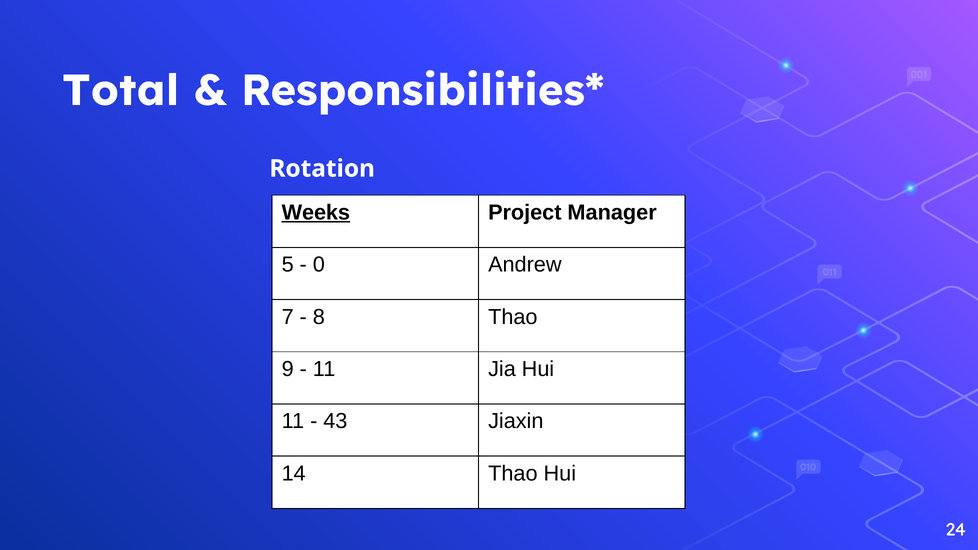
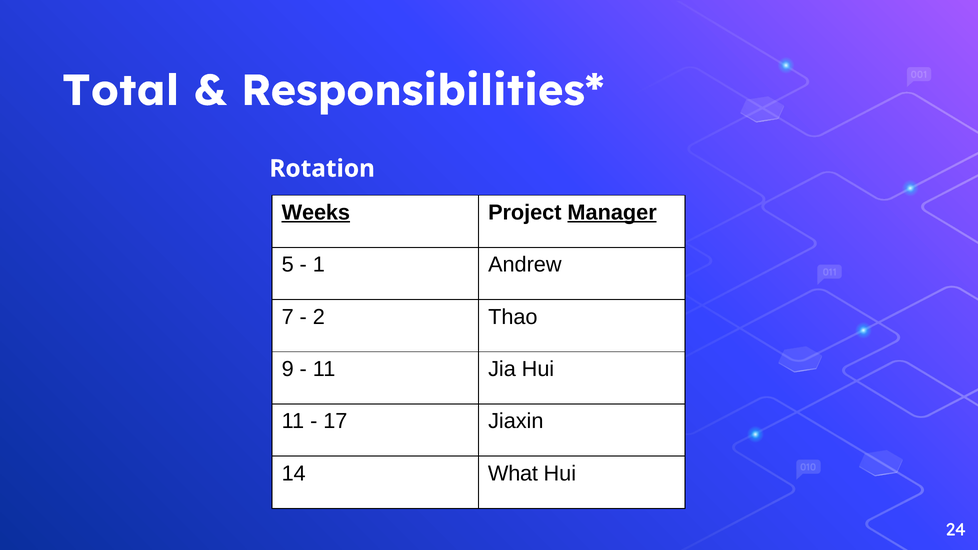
Manager underline: none -> present (612, 213)
0: 0 -> 1 (319, 265)
8: 8 -> 2 (319, 317)
43: 43 -> 17 (335, 421)
14 Thao: Thao -> What (513, 474)
